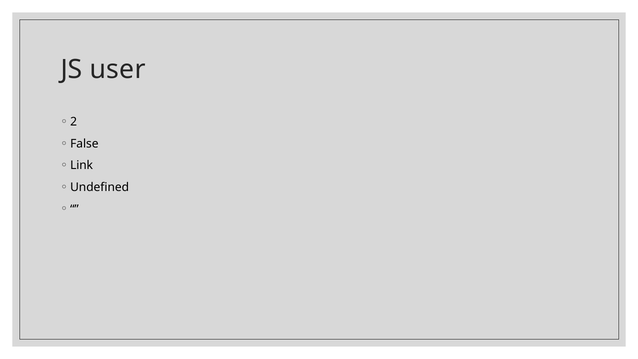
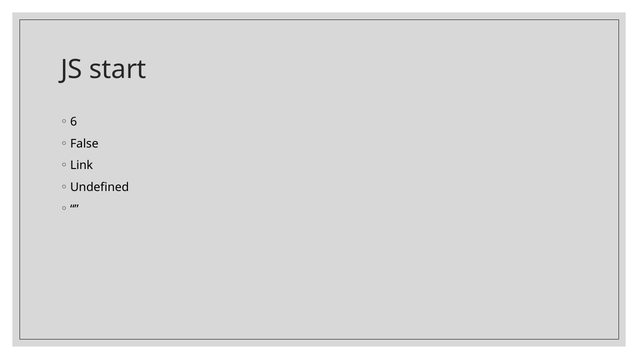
user: user -> start (118, 69)
2: 2 -> 6 (74, 122)
